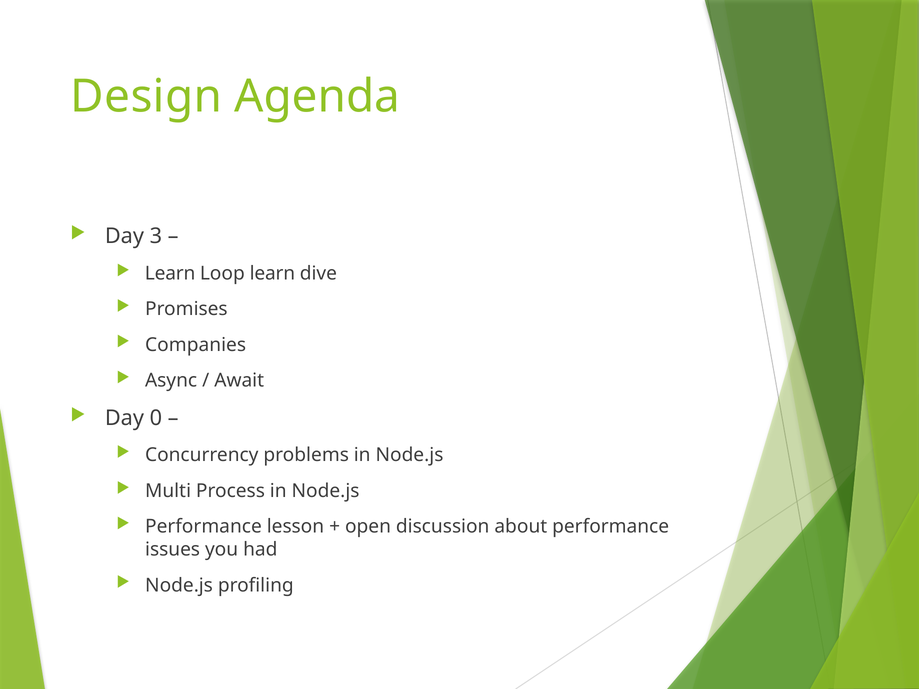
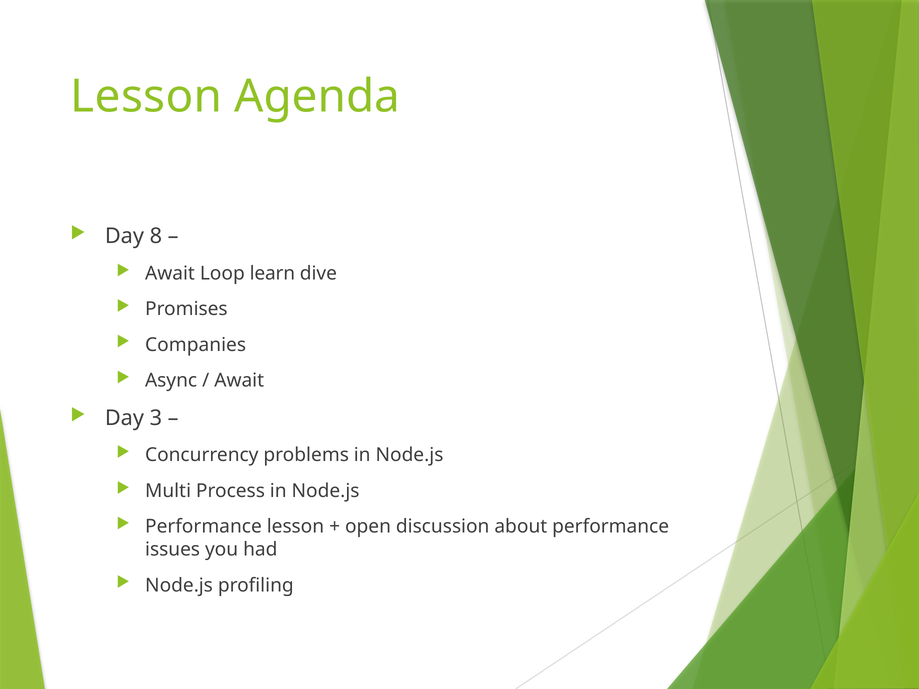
Design: Design -> Lesson (146, 97)
3: 3 -> 8 (156, 236)
Learn: Learn -> Await (170, 273)
0: 0 -> 3 (156, 418)
